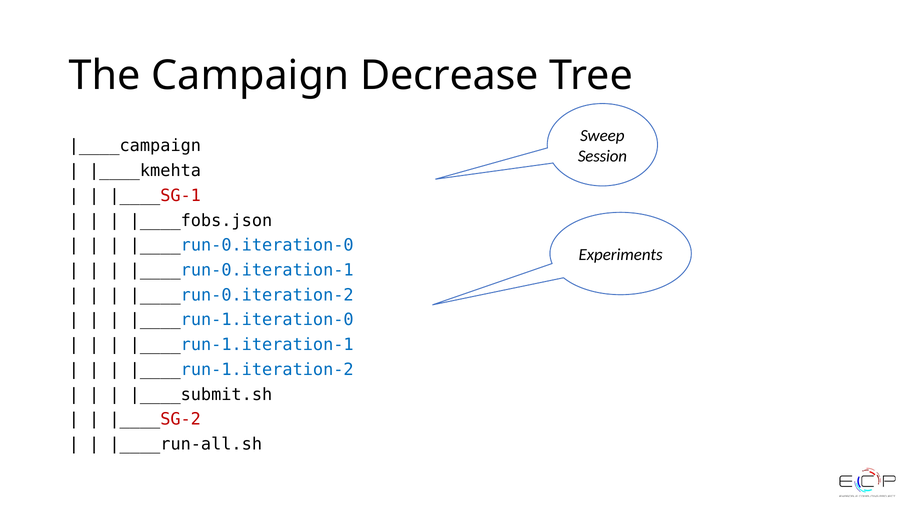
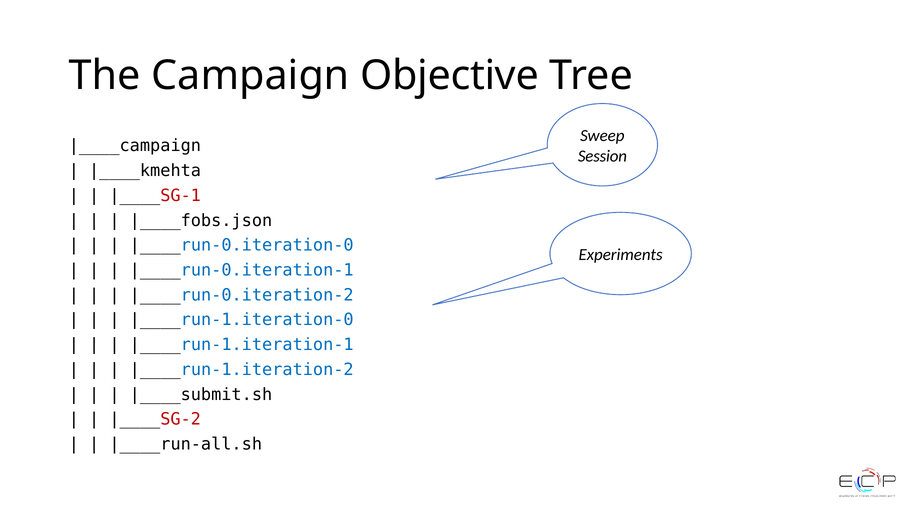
Decrease: Decrease -> Objective (450, 76)
